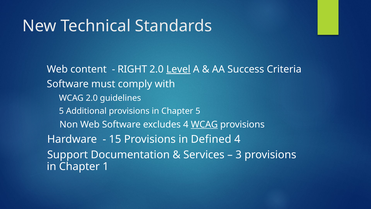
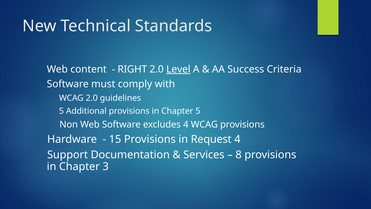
WCAG underline: present -> none (204, 124)
Defined: Defined -> Request (211, 139)
3: 3 -> 8 (239, 155)
1: 1 -> 3 (106, 166)
